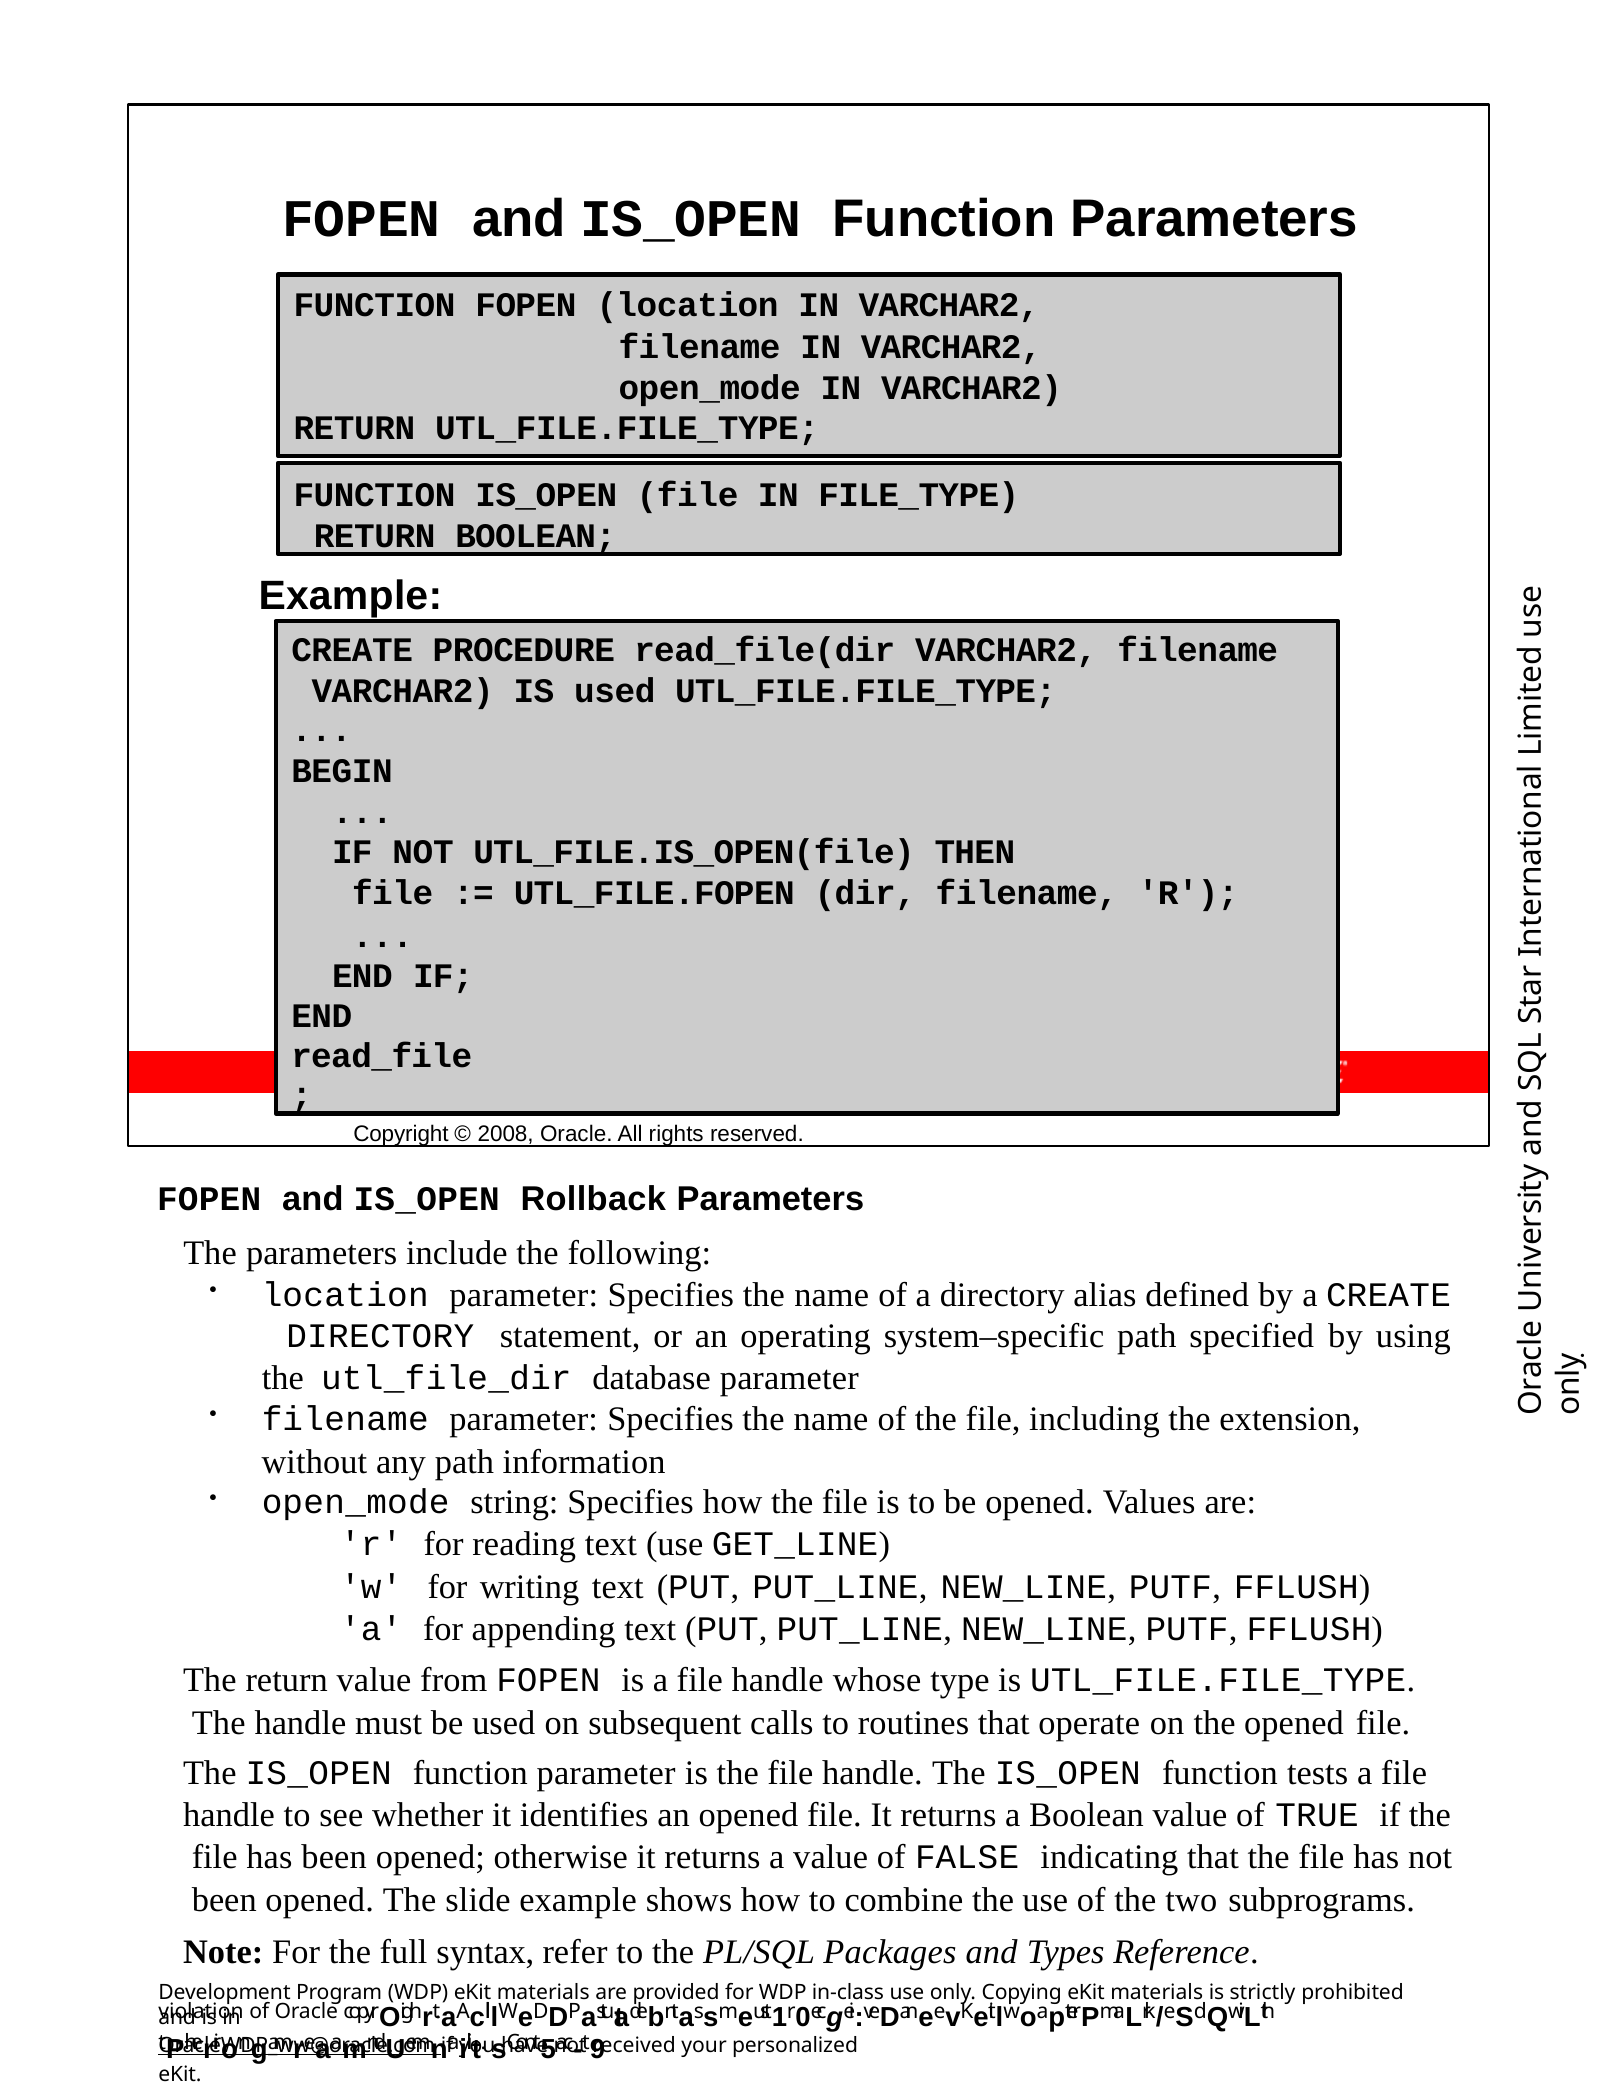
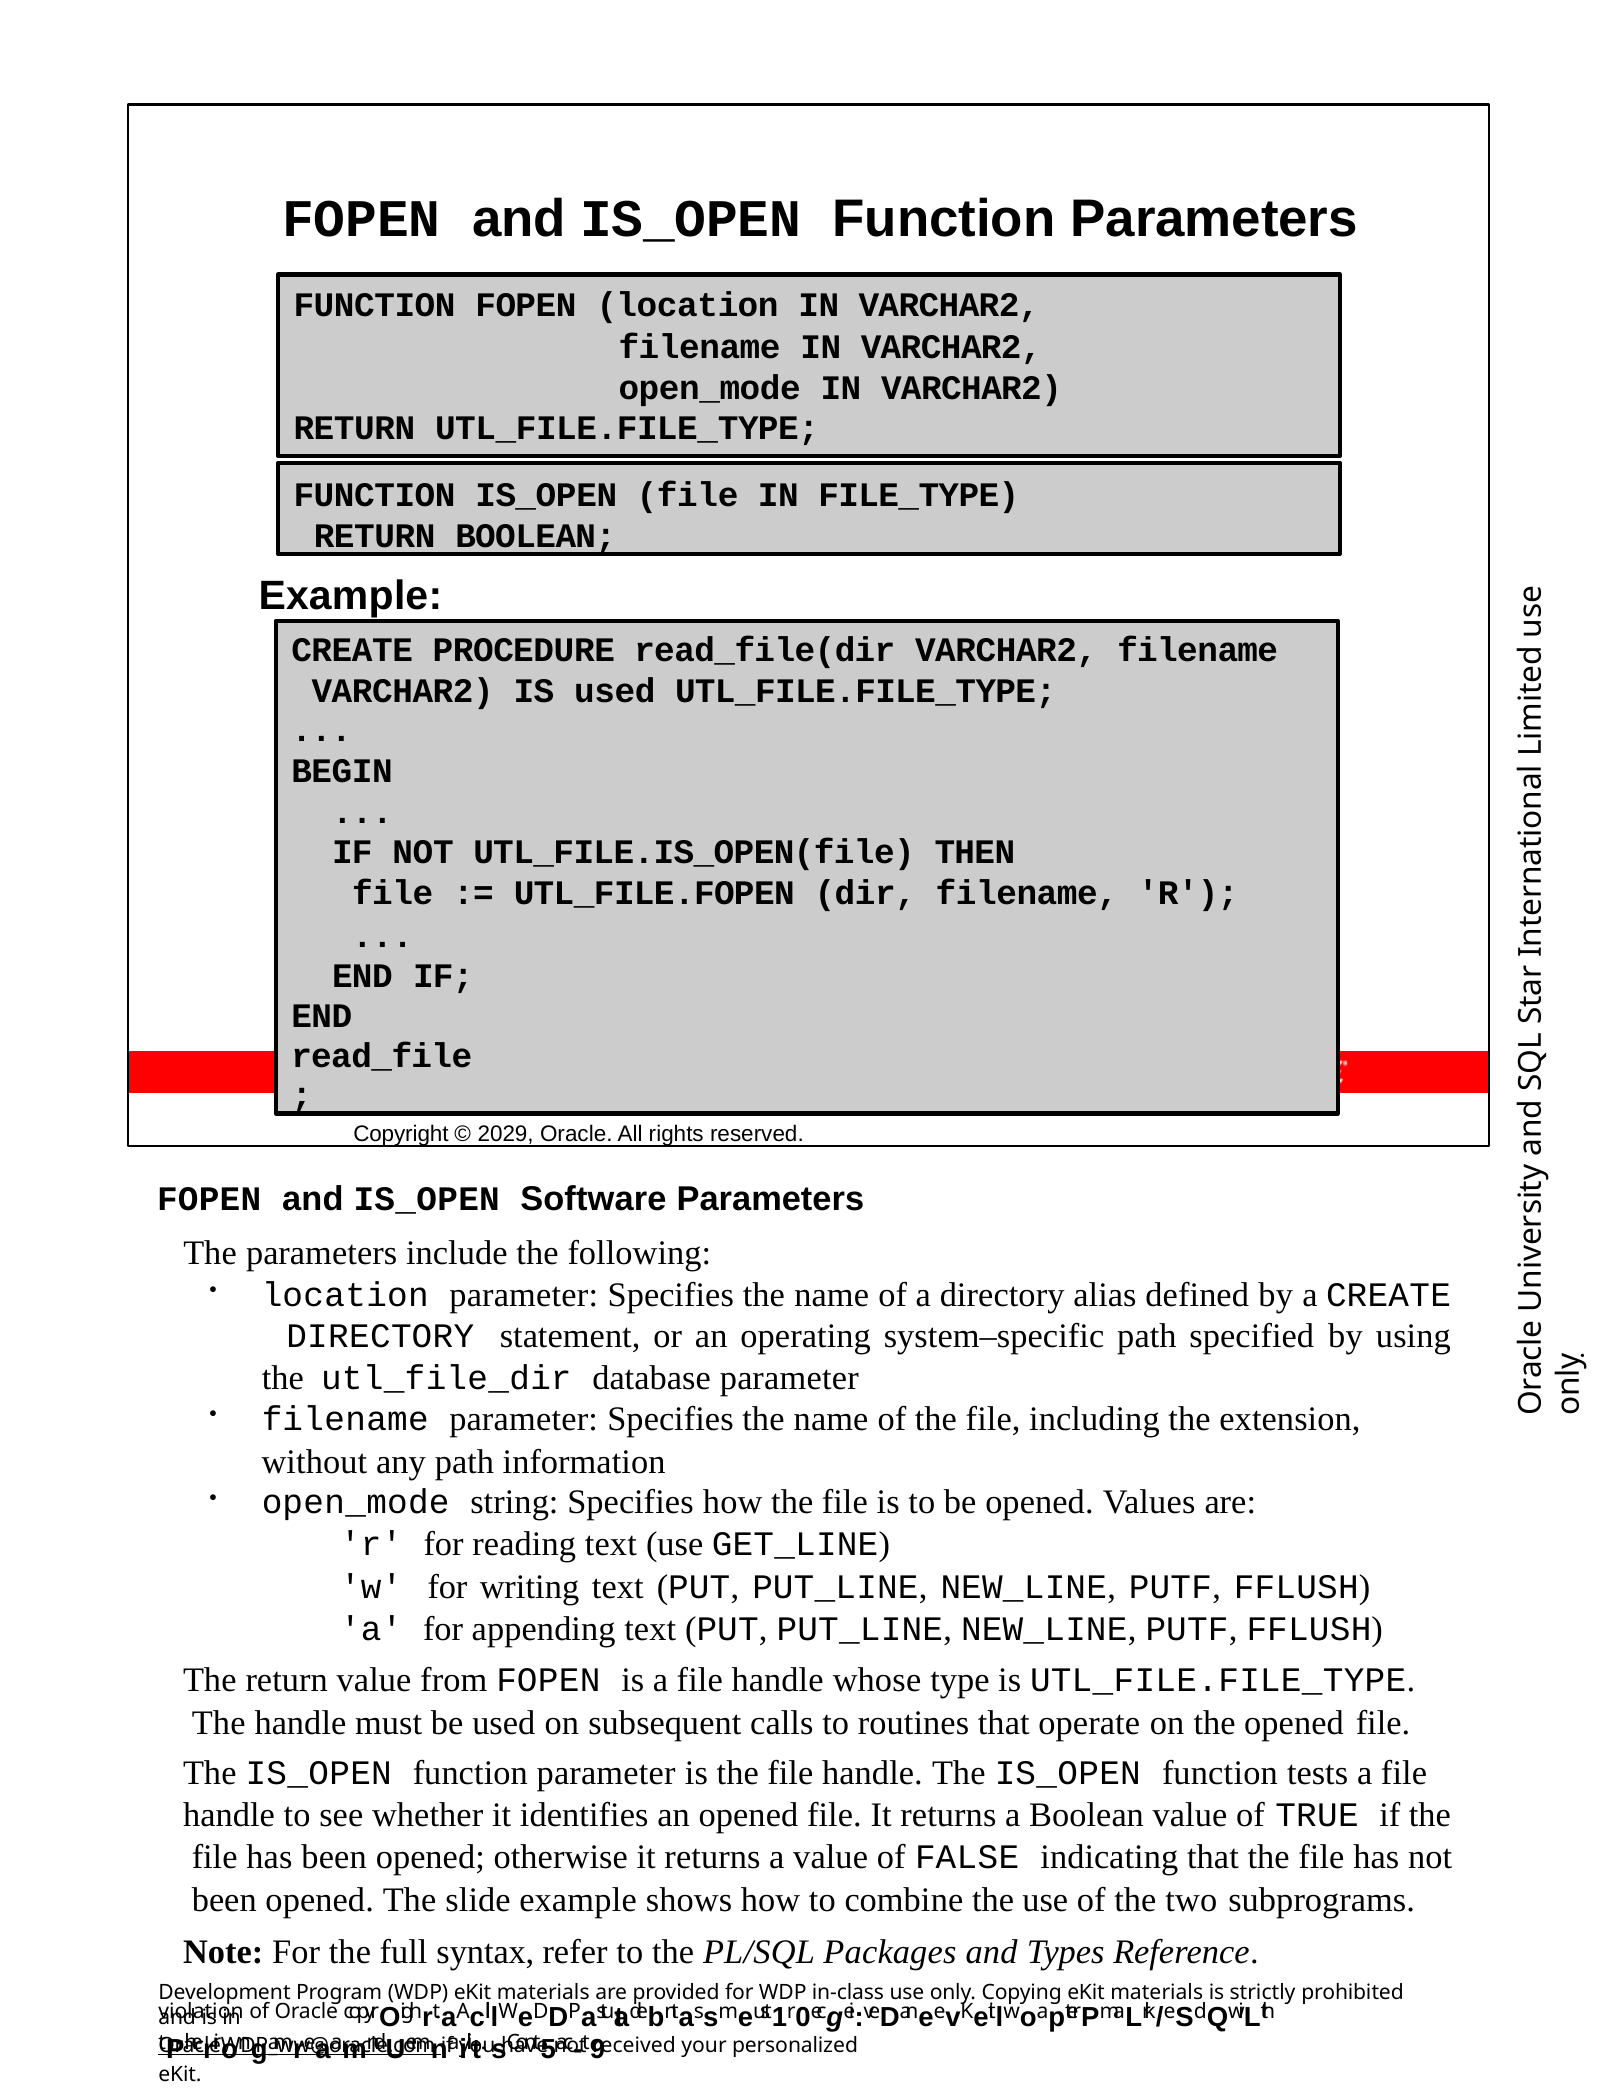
2008: 2008 -> 2029 (506, 1135)
Rollback: Rollback -> Software (593, 1200)
